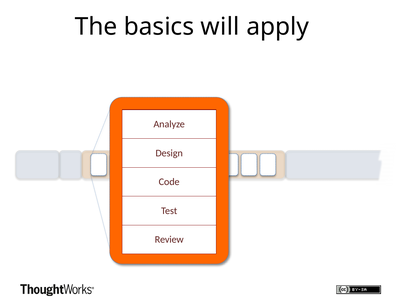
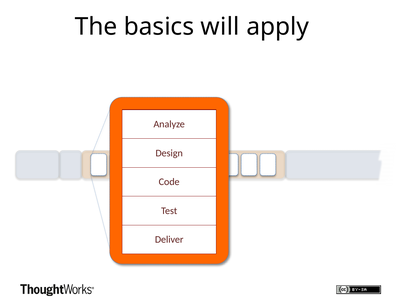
Review: Review -> Deliver (169, 239)
